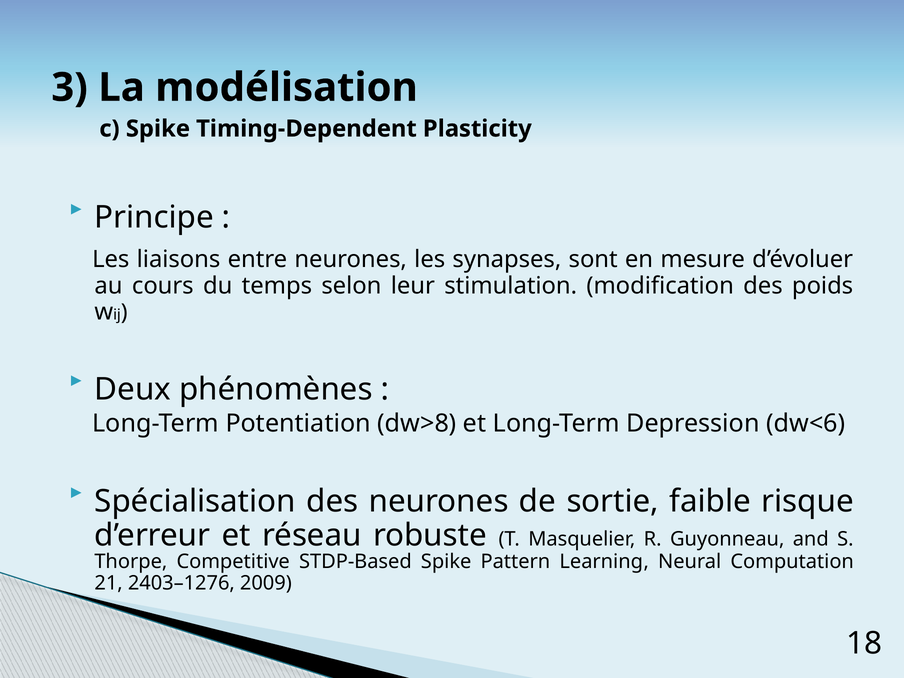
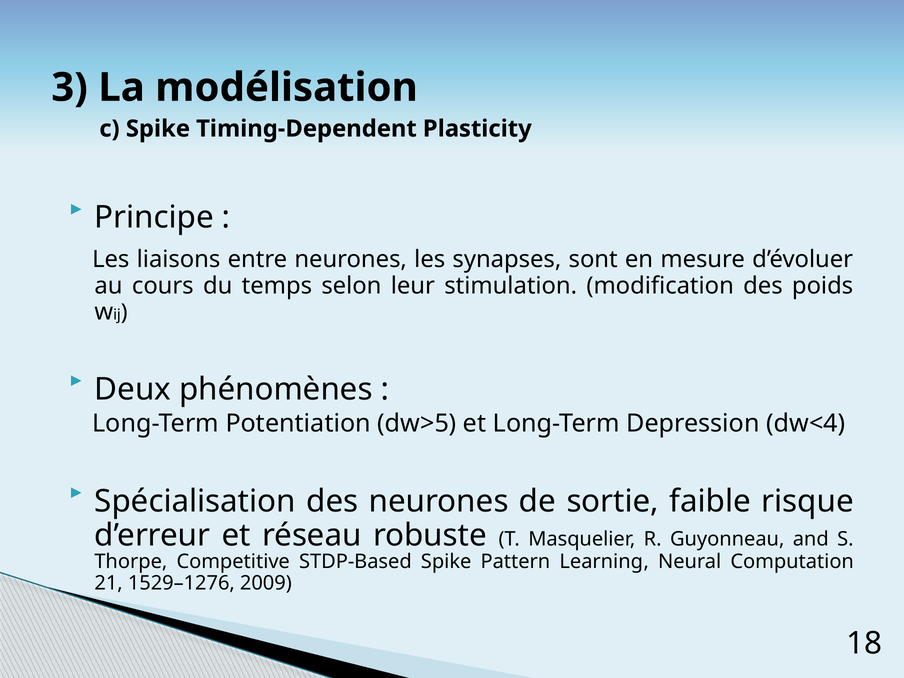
dw>8: dw>8 -> dw>5 (417, 423)
dw<6: dw<6 -> dw<4 (806, 423)
2403–1276: 2403–1276 -> 1529–1276 (181, 583)
